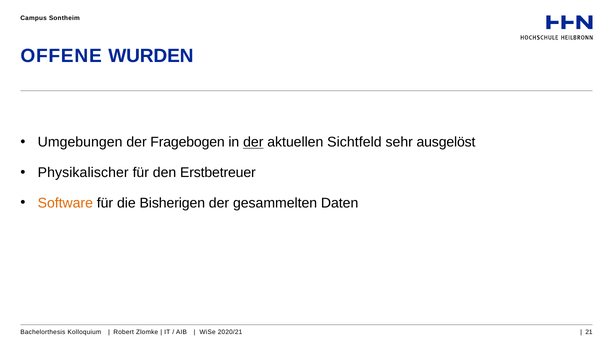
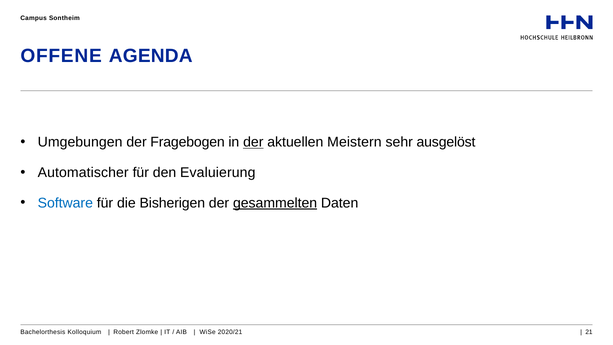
WURDEN: WURDEN -> AGENDA (151, 56)
Sichtfeld: Sichtfeld -> Meistern (354, 142)
Physikalischer: Physikalischer -> Automatischer (83, 173)
Erstbetreuer: Erstbetreuer -> Evaluierung (218, 173)
Software colour: orange -> blue (65, 203)
gesammelten underline: none -> present (275, 203)
